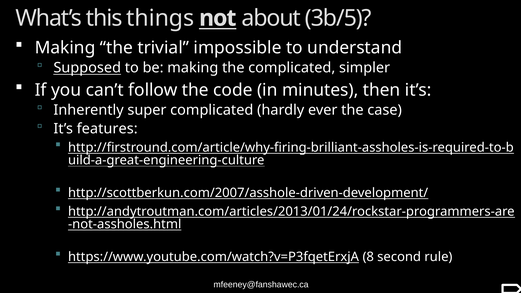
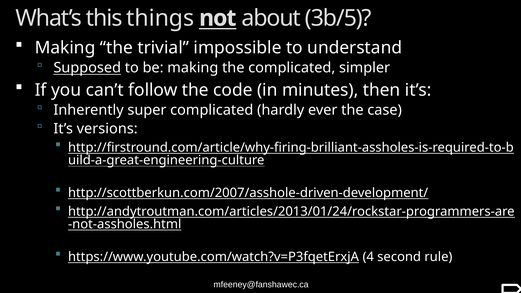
features: features -> versions (107, 129)
8: 8 -> 4 (368, 257)
